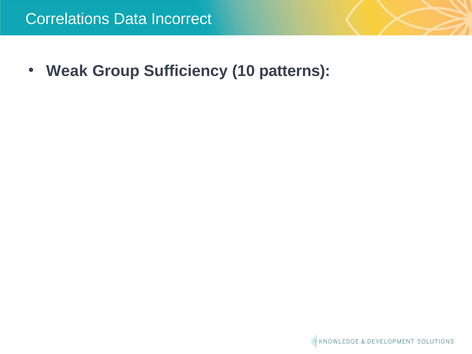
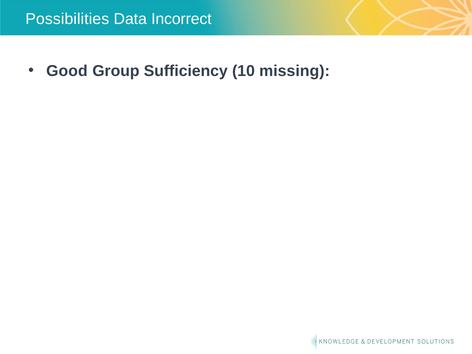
Correlations: Correlations -> Possibilities (67, 19)
Weak: Weak -> Good (67, 71)
patterns: patterns -> missing (295, 71)
